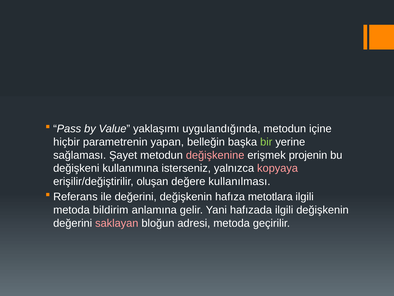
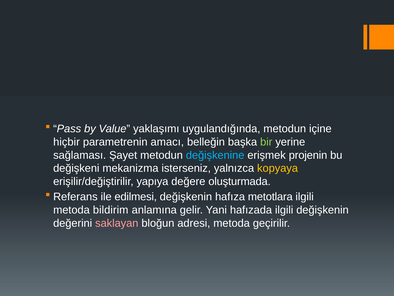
yapan: yapan -> amacı (167, 142)
değişkenine colour: pink -> light blue (215, 155)
kullanımına: kullanımına -> mekanizma (130, 168)
kopyaya colour: pink -> yellow (278, 168)
oluşan: oluşan -> yapıya (152, 181)
kullanılması: kullanılması -> oluşturmada (239, 181)
ile değerini: değerini -> edilmesi (136, 197)
